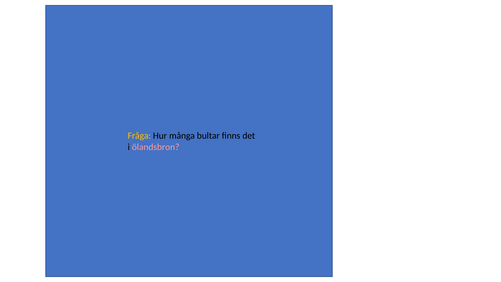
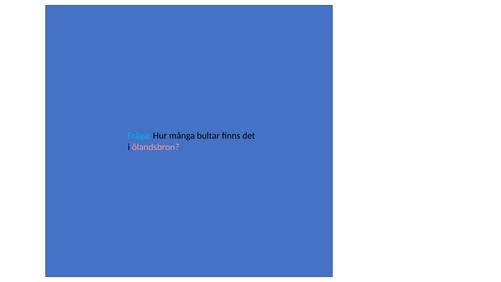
Fråga colour: yellow -> light blue (139, 136)
